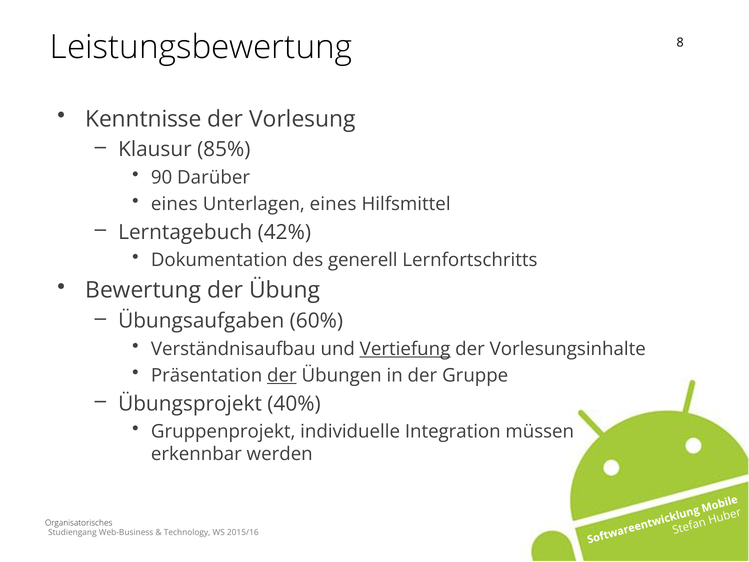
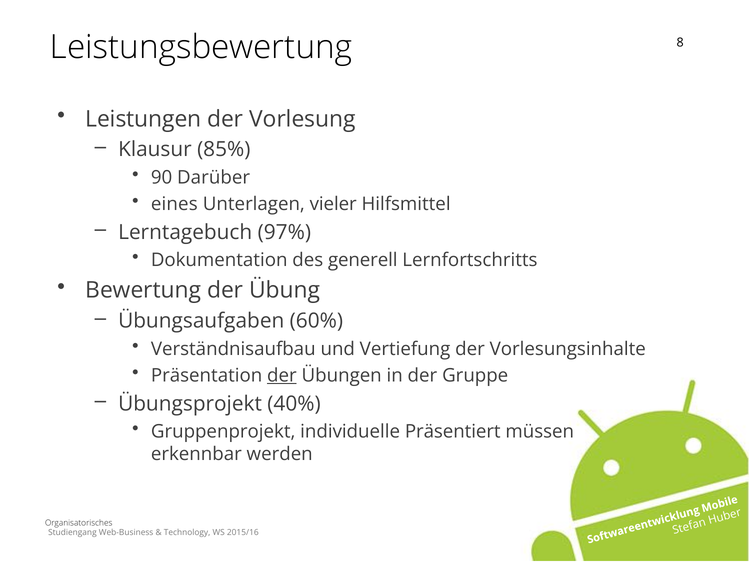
Kenntnisse: Kenntnisse -> Leistungen (143, 119)
Unterlagen eines: eines -> vieler (333, 204)
42%: 42% -> 97% (284, 232)
Vertiefung underline: present -> none (405, 349)
Integration: Integration -> Präsentiert (453, 431)
